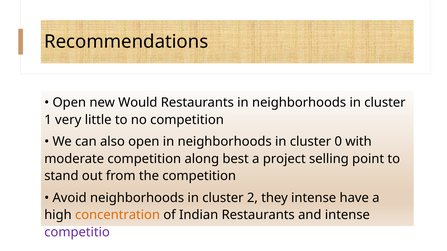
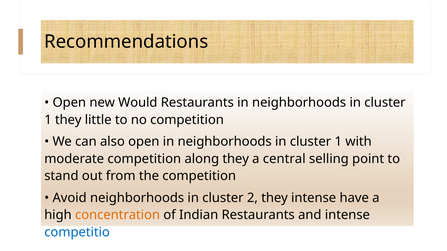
1 very: very -> they (68, 120)
0: 0 -> 1 (338, 142)
along best: best -> they (236, 159)
project: project -> central (284, 159)
competitio colour: purple -> blue (77, 233)
